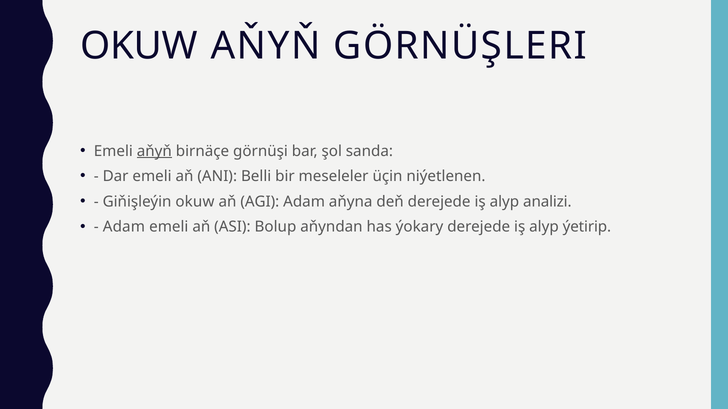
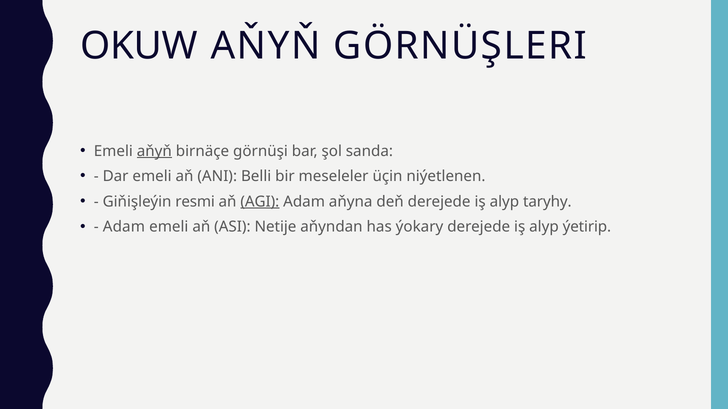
Giňişleýin okuw: okuw -> resmi (195, 202)
AGI underline: none -> present (260, 202)
analizi: analizi -> taryhy (547, 202)
Bolup: Bolup -> Netije (275, 227)
